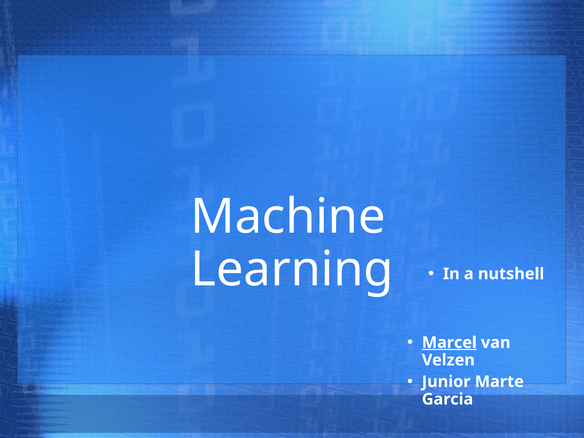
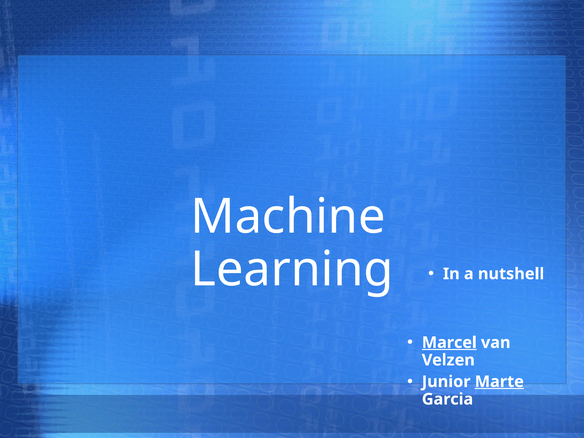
Marte underline: none -> present (499, 382)
